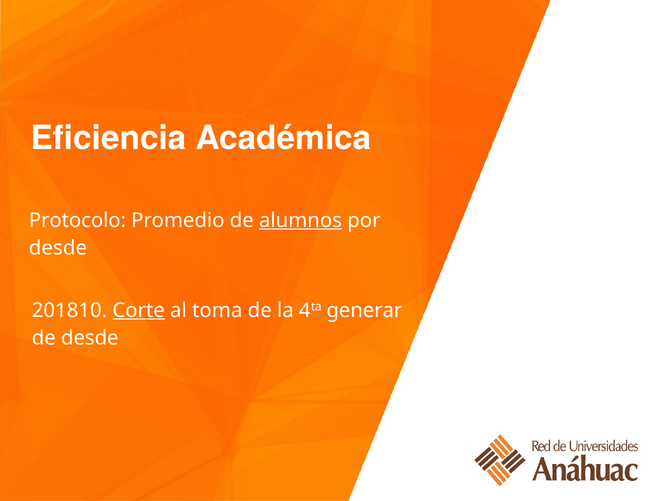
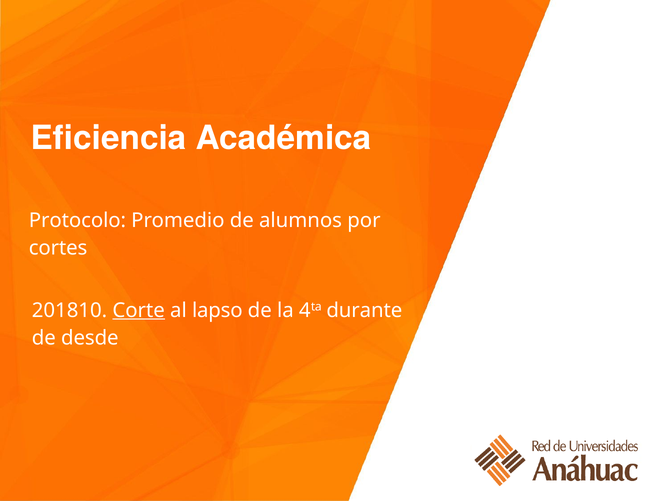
alumnos underline: present -> none (301, 220)
desde: desde -> cortes (58, 248)
toma: toma -> lapso (217, 310)
generar: generar -> durante (364, 310)
